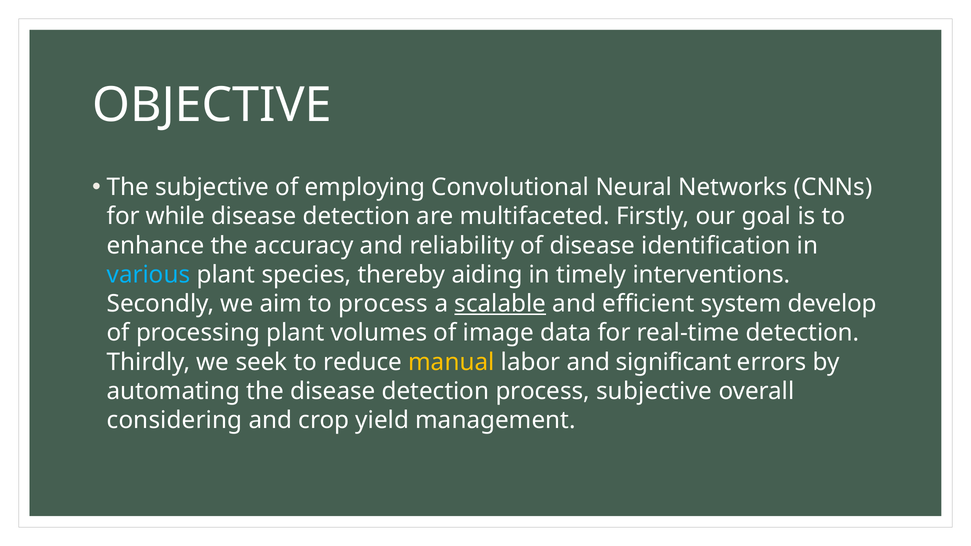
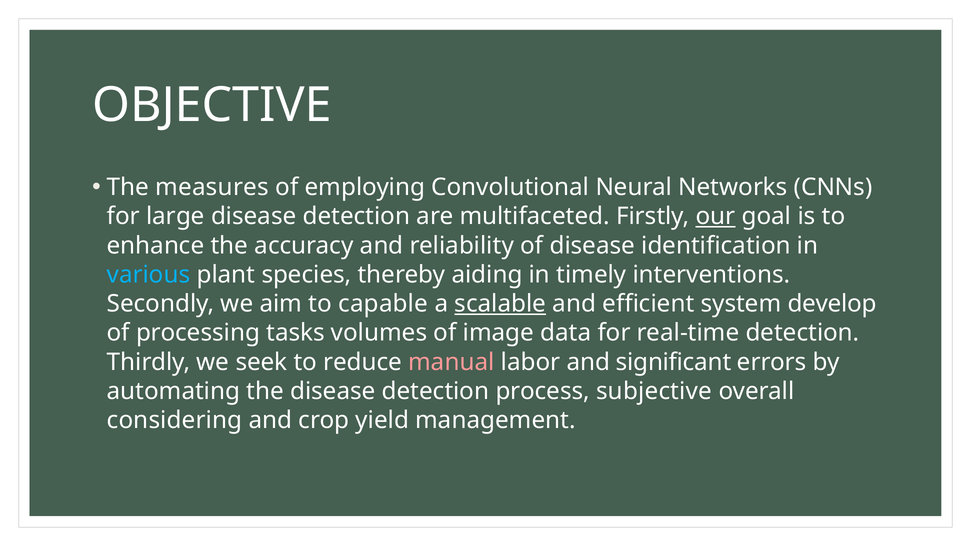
The subjective: subjective -> measures (212, 187)
while: while -> large (175, 217)
our underline: none -> present (716, 217)
to process: process -> capable (383, 304)
processing plant: plant -> tasks (296, 333)
manual colour: yellow -> pink (451, 362)
